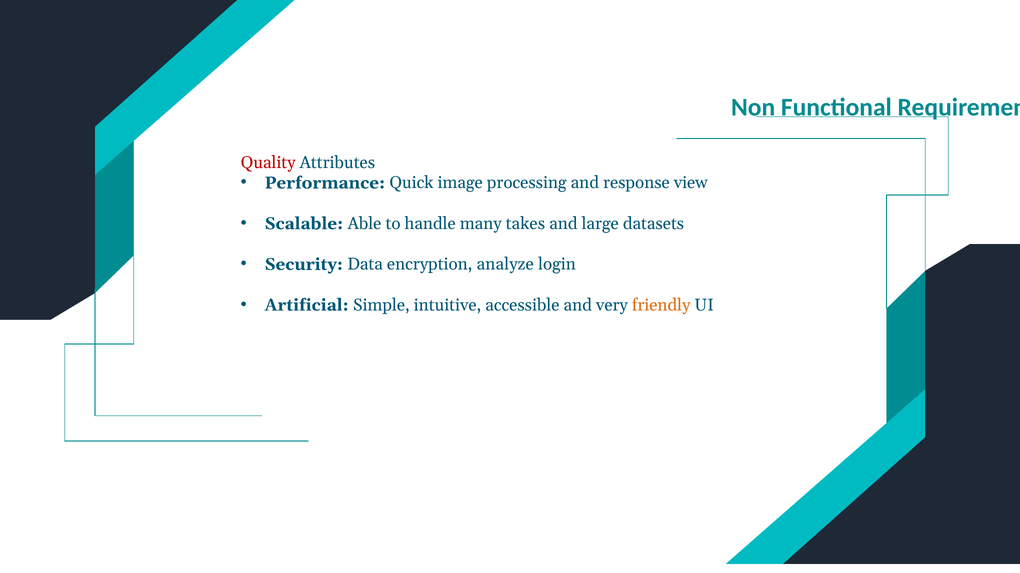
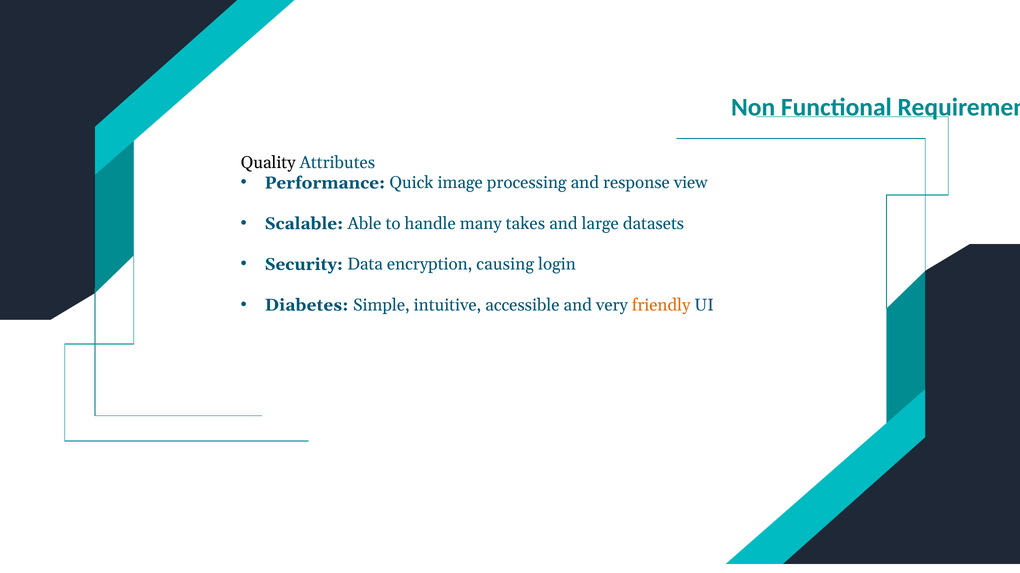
Quality colour: red -> black (268, 163)
analyze: analyze -> causing (505, 265)
Artificial: Artificial -> Diabetes (307, 305)
